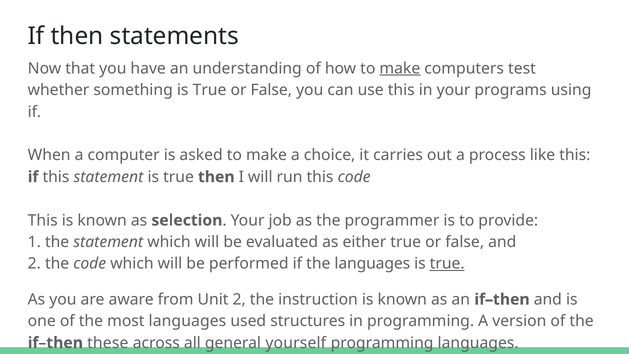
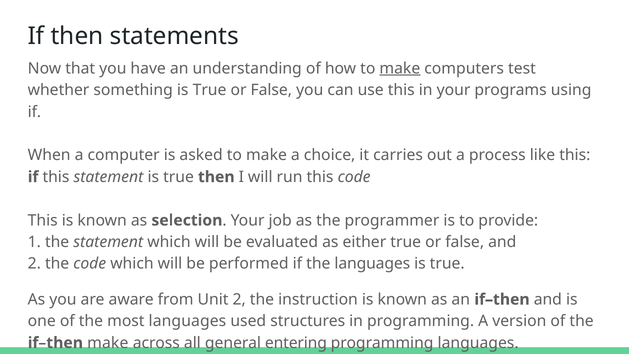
true underline: present -> none (447, 264)
these: these -> make (108, 343)
yourself: yourself -> entering (296, 343)
